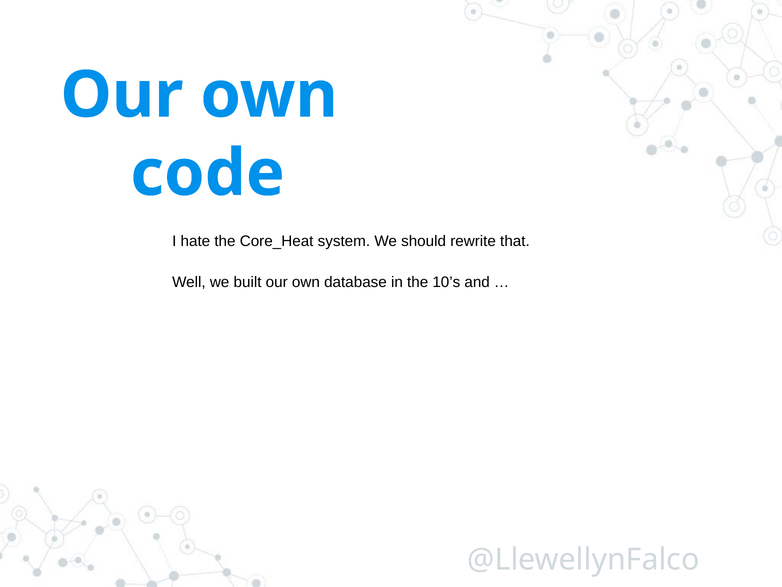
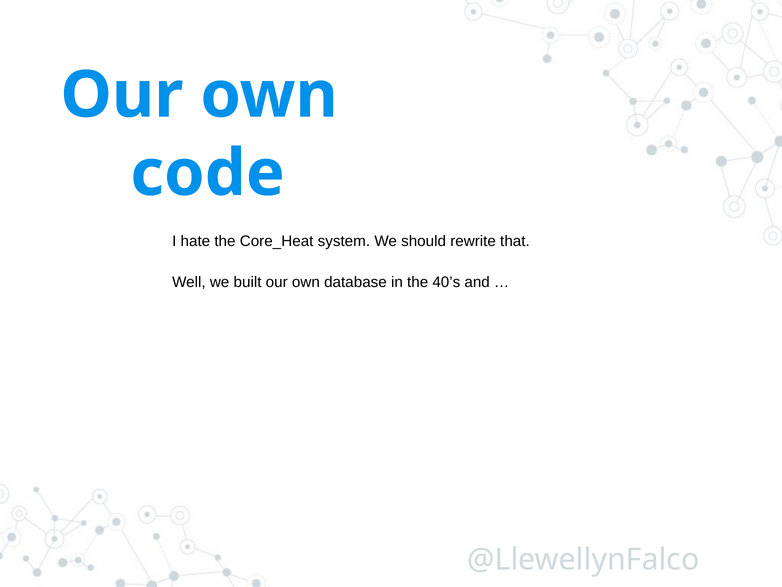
10’s: 10’s -> 40’s (446, 282)
